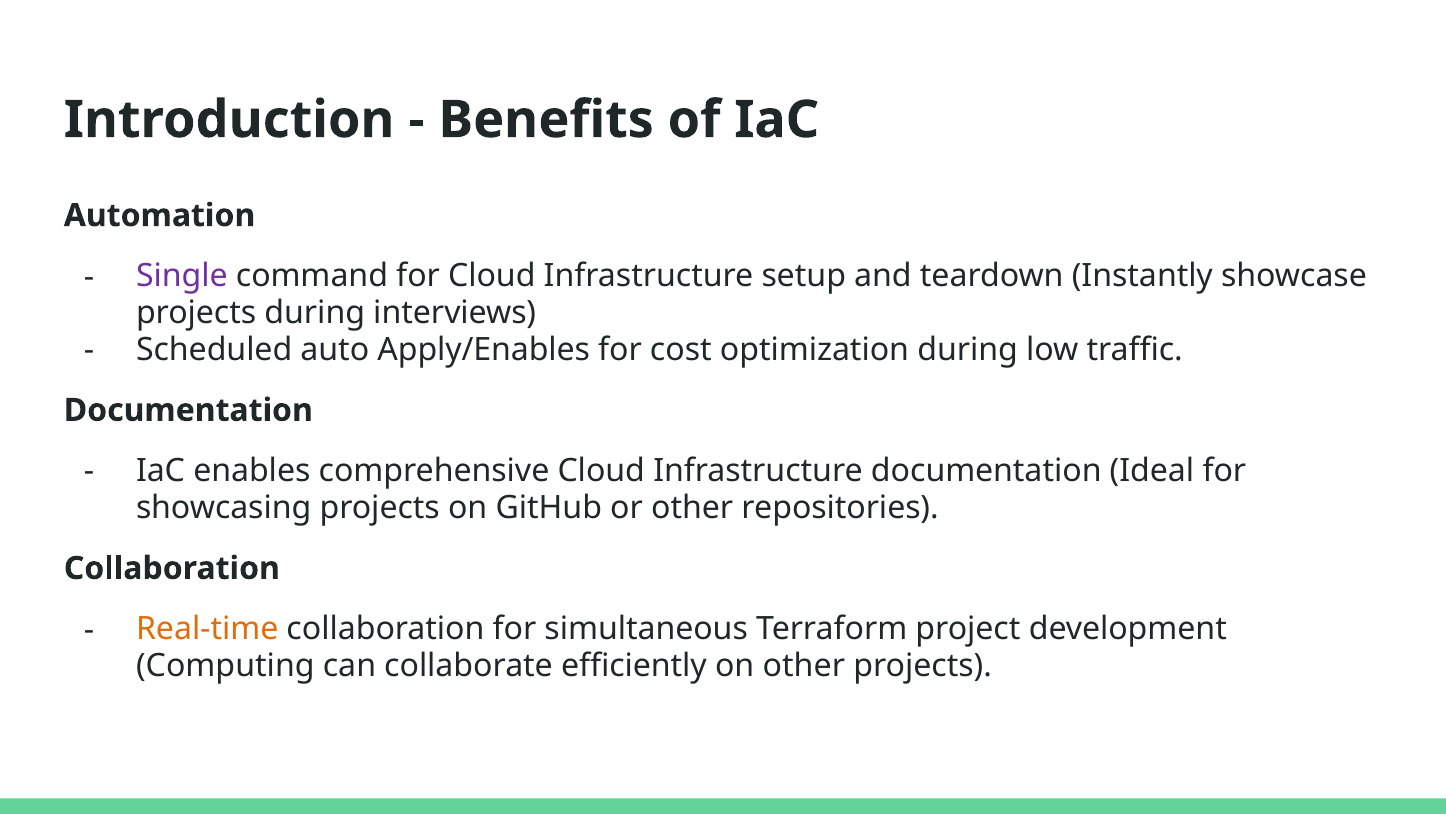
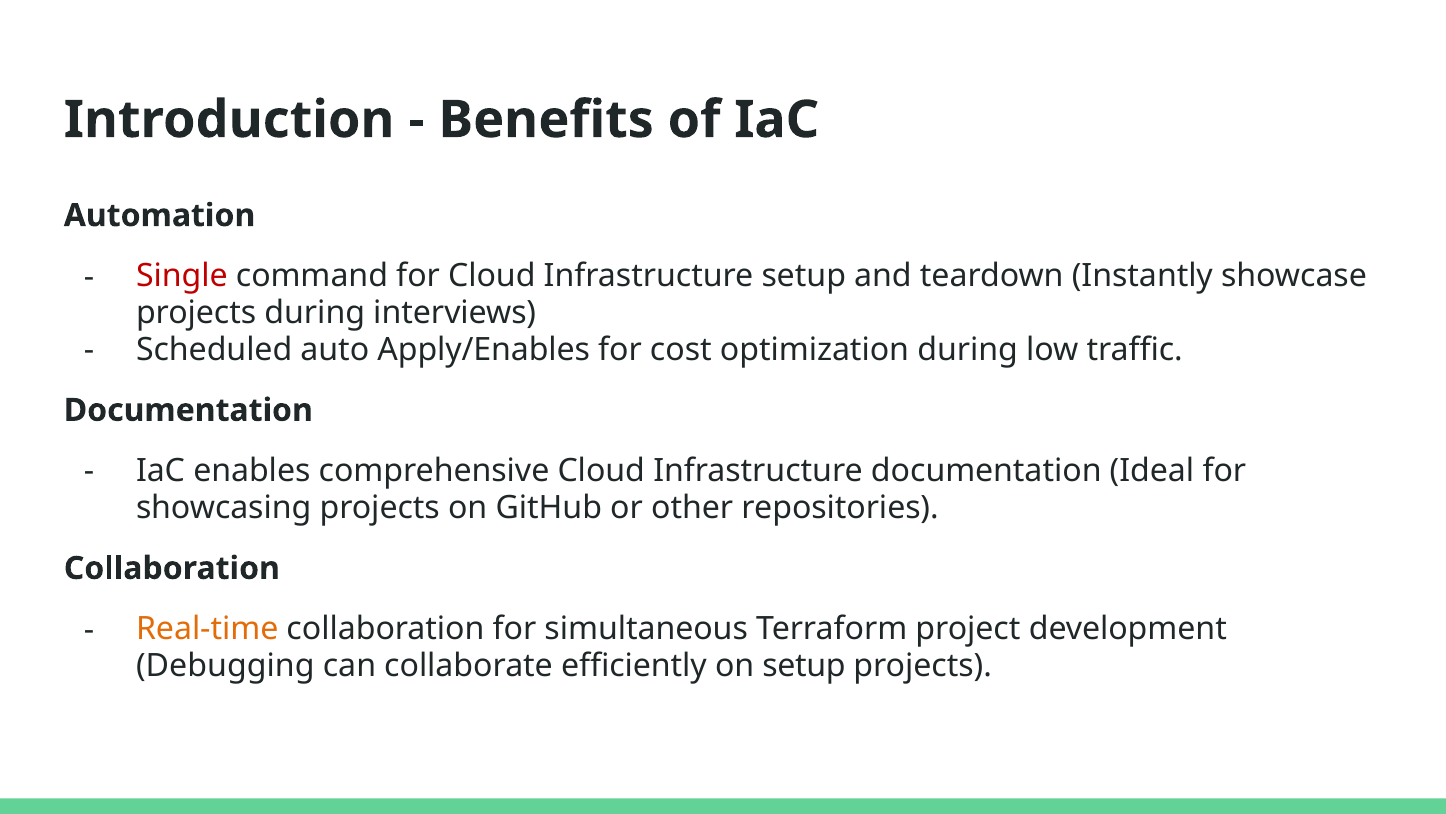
Single colour: purple -> red (182, 276)
Computing: Computing -> Debugging (225, 665)
on other: other -> setup (804, 665)
